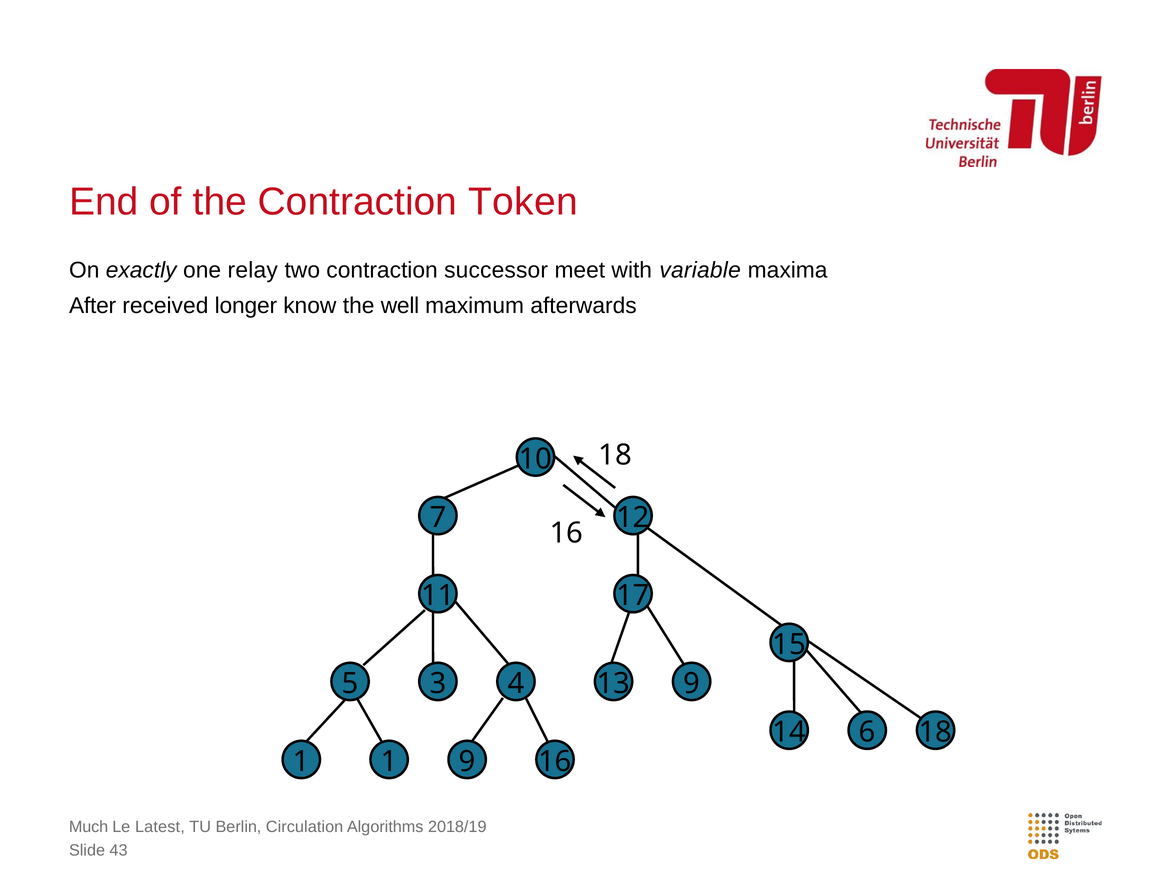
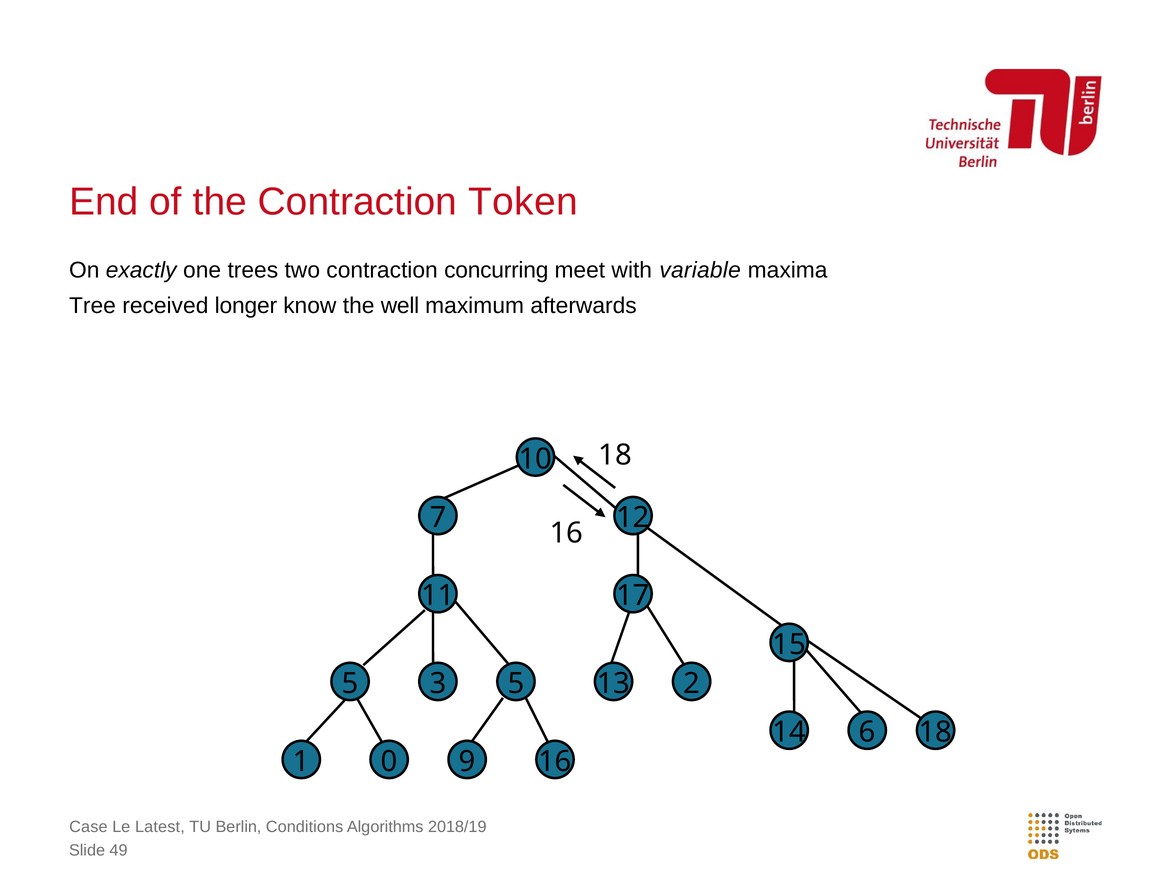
relay: relay -> trees (253, 270)
successor: successor -> concurring (496, 270)
After: After -> Tree (92, 306)
3 4: 4 -> 5 (516, 684)
13 9: 9 -> 2 (692, 684)
1 1: 1 -> 0 (389, 762)
Much: Much -> Case (88, 827)
Circulation: Circulation -> Conditions (305, 827)
43: 43 -> 49 (119, 851)
